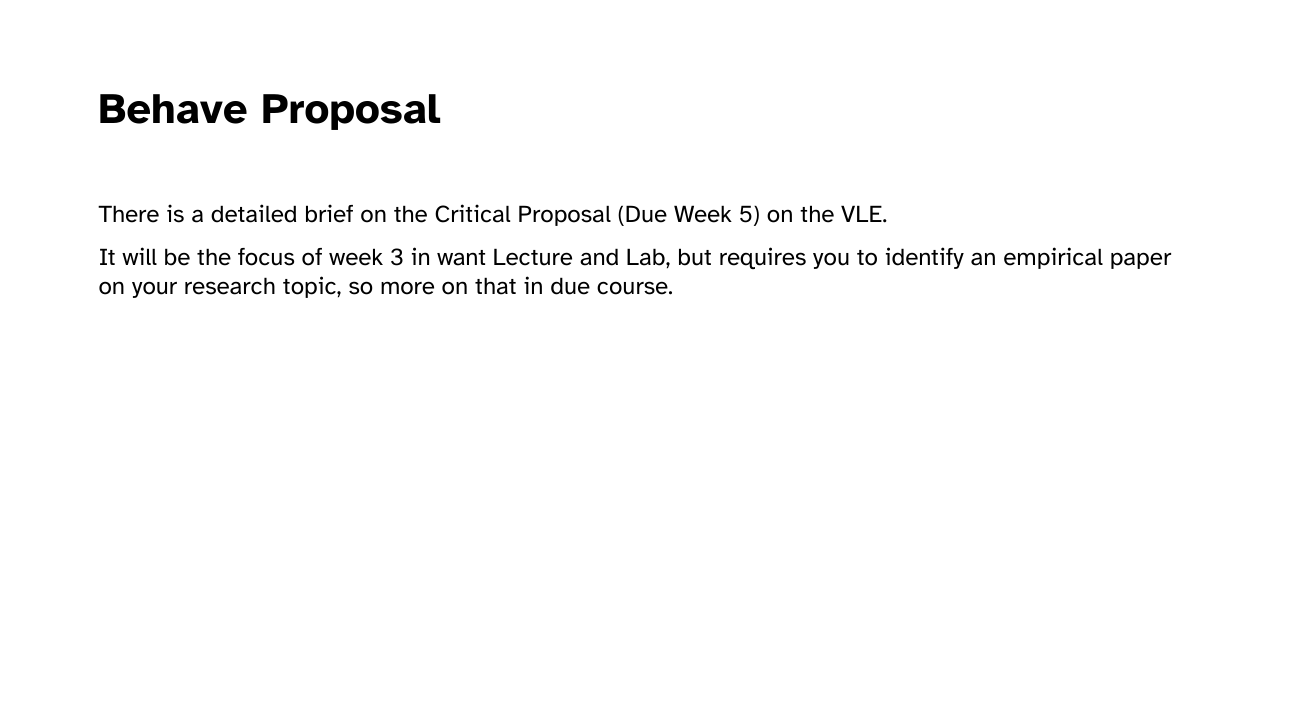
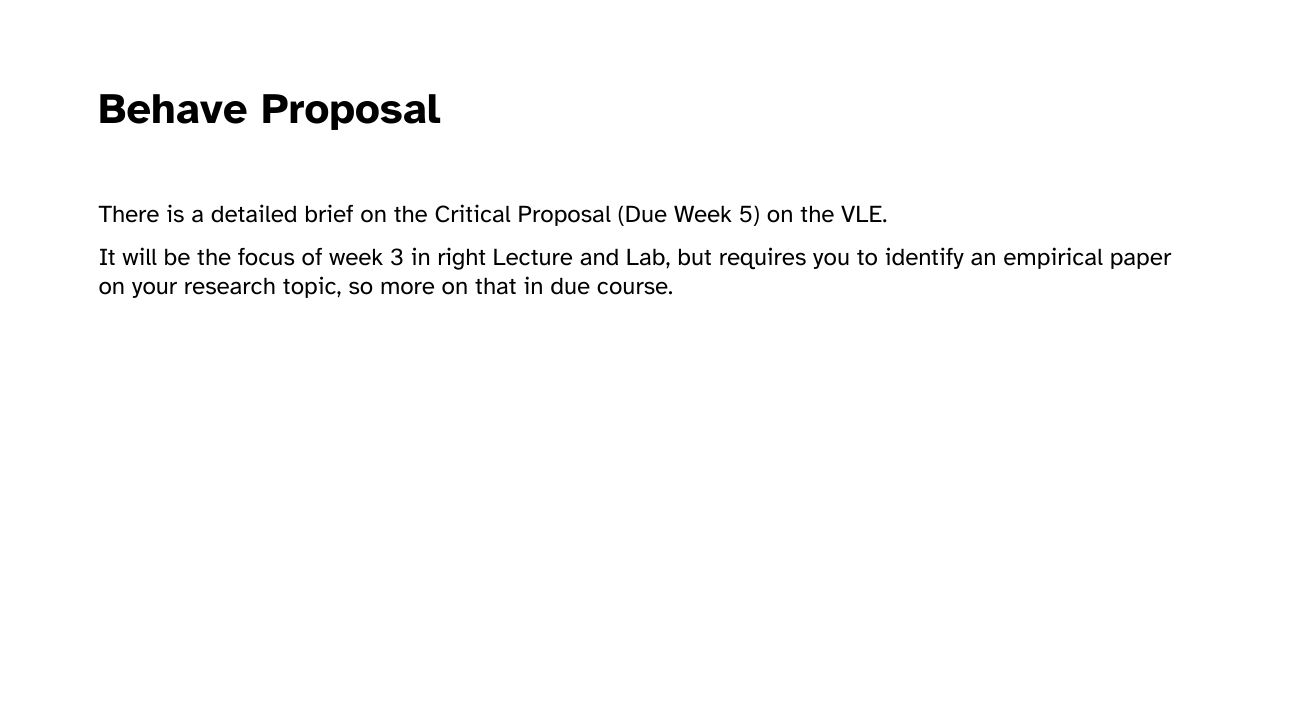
want: want -> right (462, 258)
